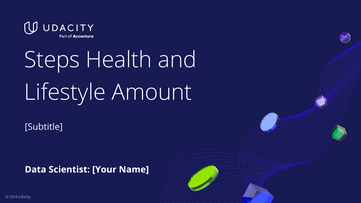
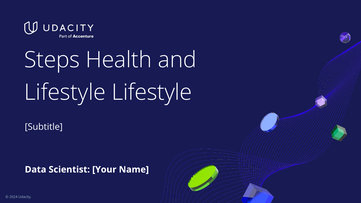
Lifestyle Amount: Amount -> Lifestyle (152, 93)
